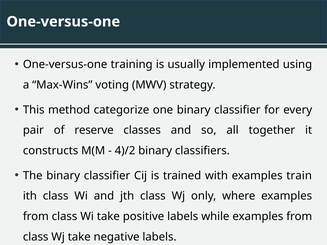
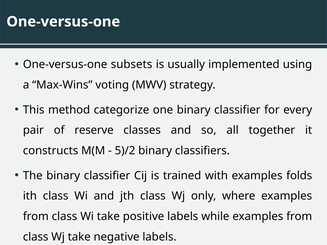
training: training -> subsets (132, 64)
4)/2: 4)/2 -> 5)/2 (125, 151)
train: train -> folds (299, 176)
